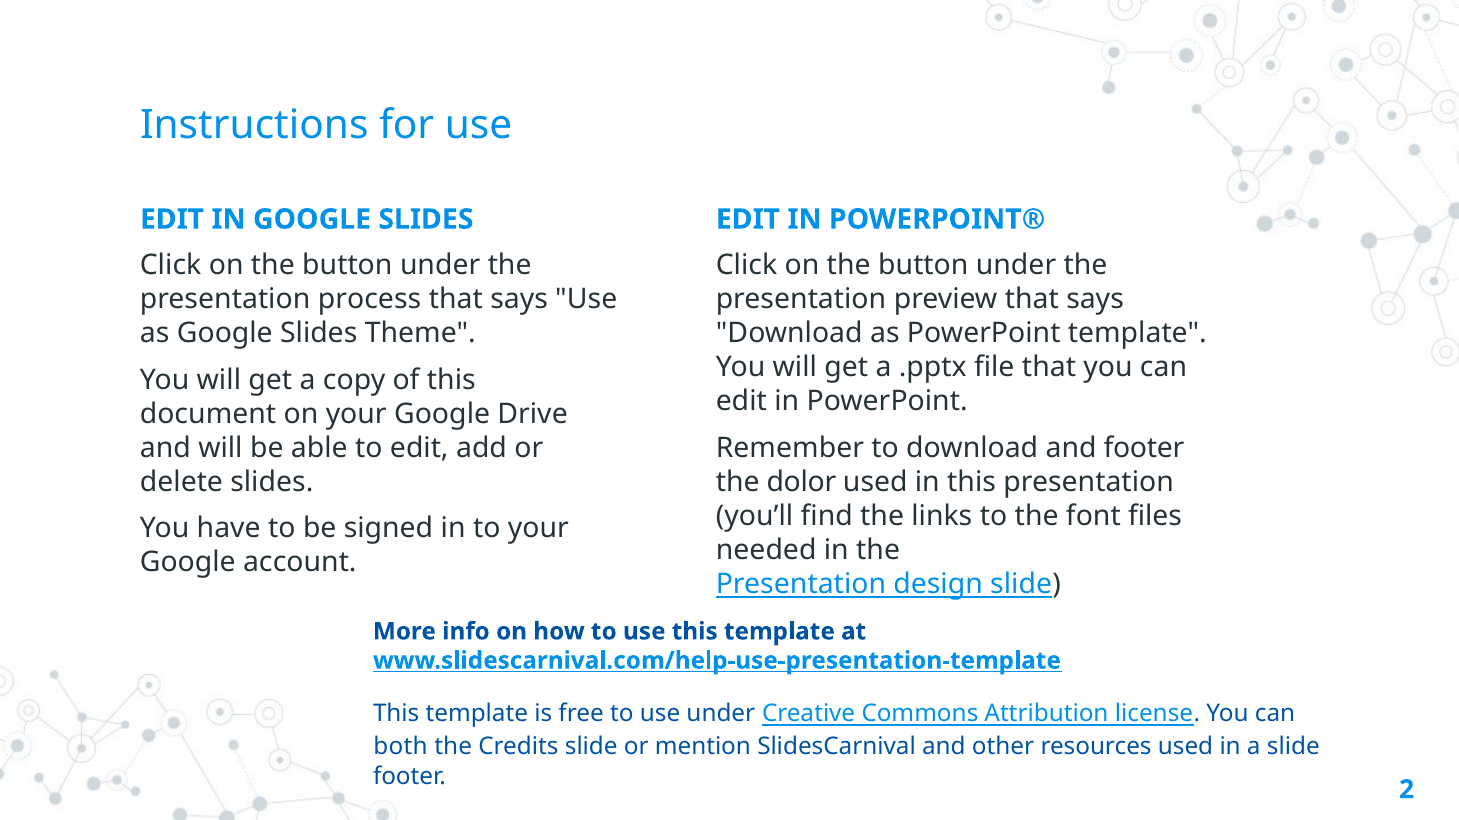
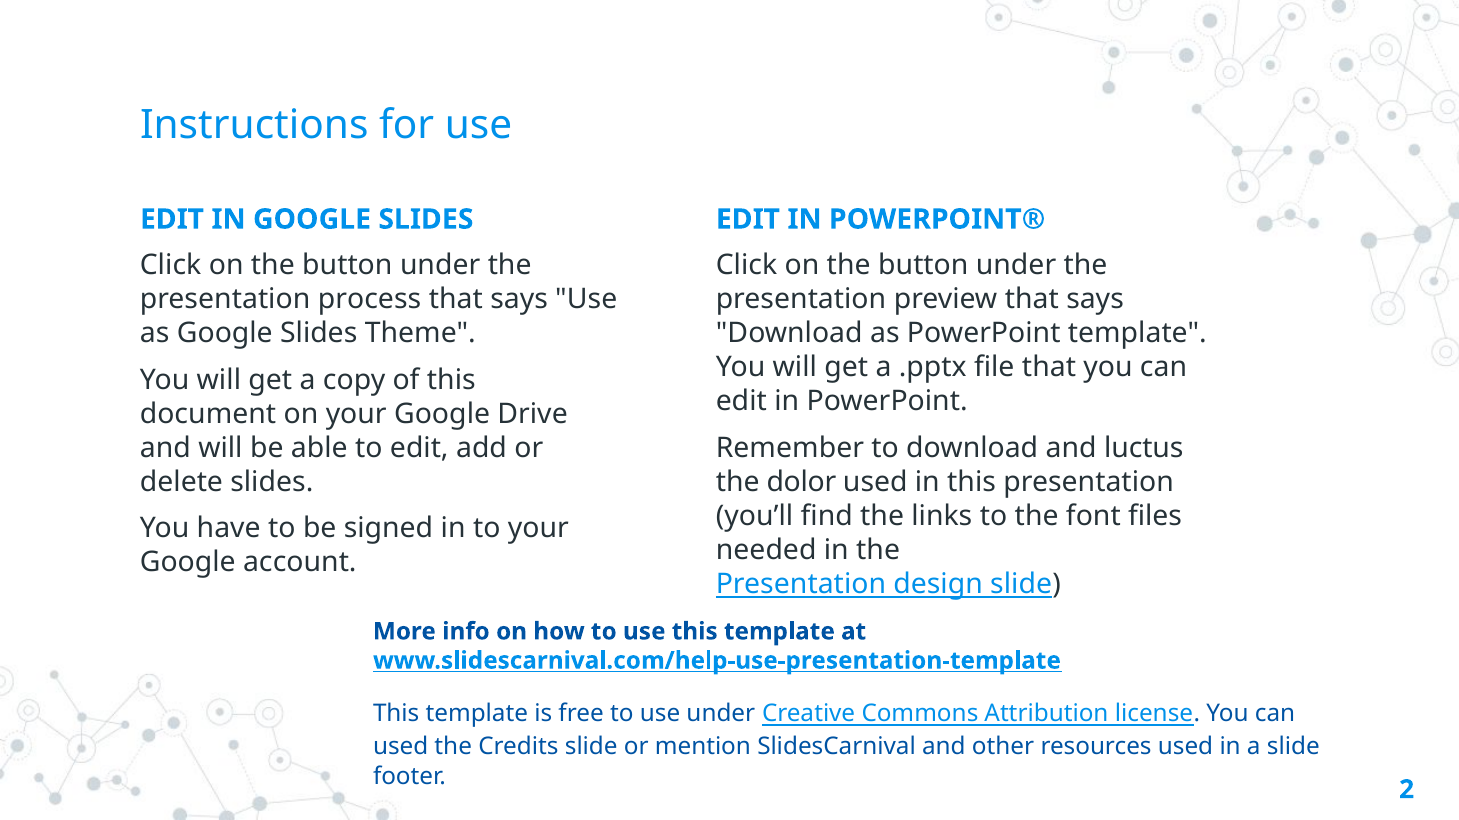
and footer: footer -> luctus (1144, 448)
both: both -> used (401, 748)
